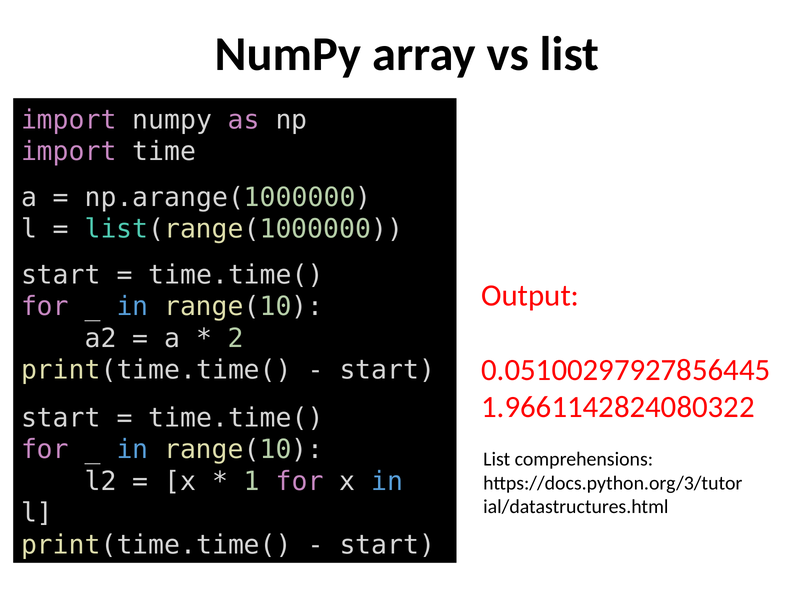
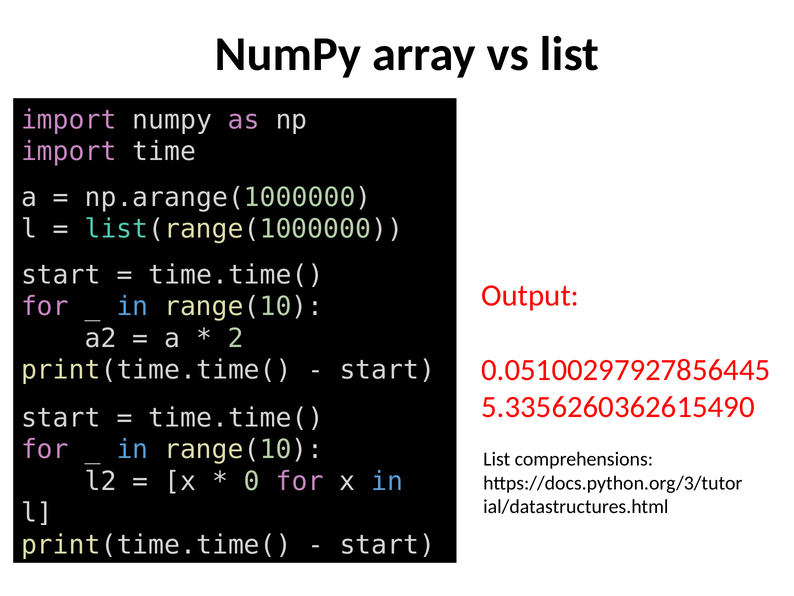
1.9661142824080322: 1.9661142824080322 -> 5.3356260362615490 (618, 407)
1: 1 -> 0 (252, 481)
